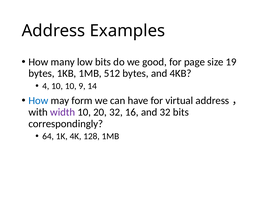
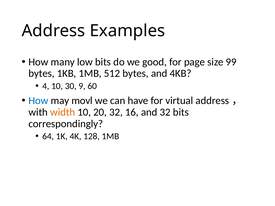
19: 19 -> 99 (231, 62)
10 10: 10 -> 30 (71, 86)
14: 14 -> 60 (92, 86)
form: form -> movl (82, 101)
width colour: purple -> orange (63, 112)
